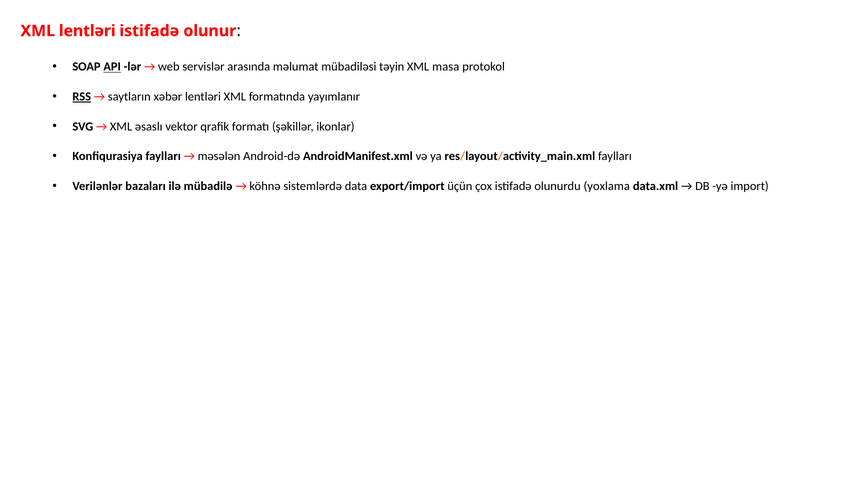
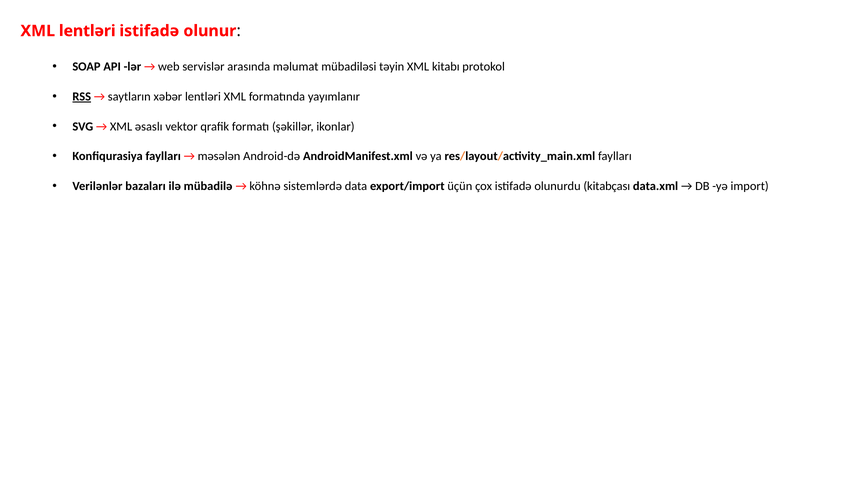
API underline: present -> none (112, 67)
masa: masa -> kitabı (446, 67)
yoxlama: yoxlama -> kitabçası (607, 186)
